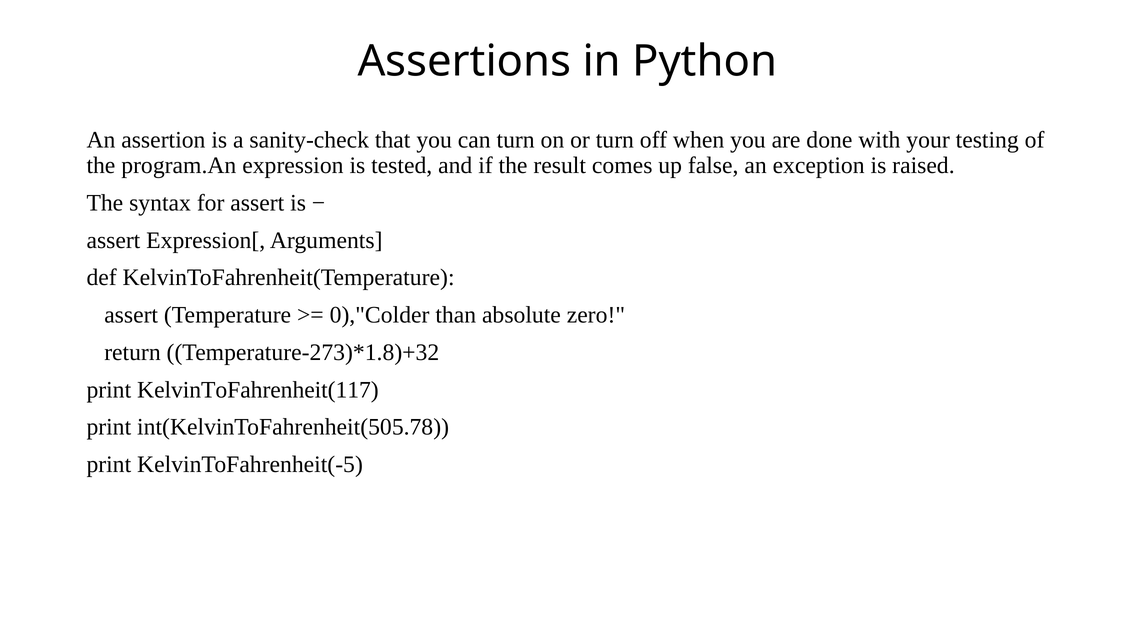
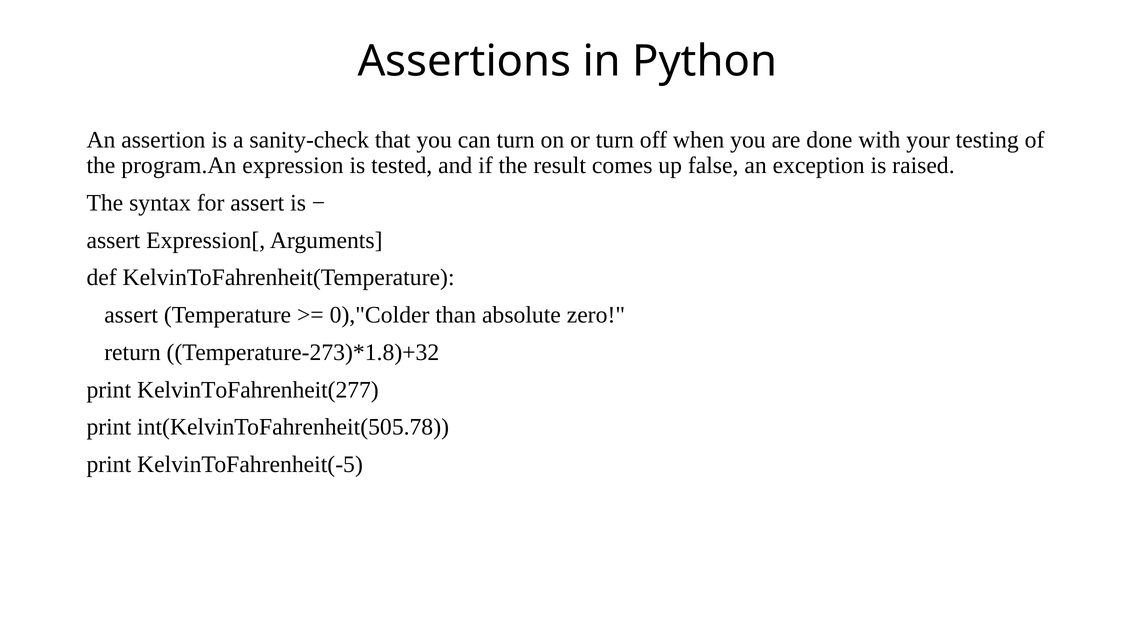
KelvinToFahrenheit(117: KelvinToFahrenheit(117 -> KelvinToFahrenheit(277 (258, 390)
